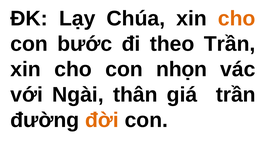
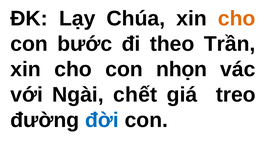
thân: thân -> chết (135, 94)
giá trần: trần -> treo (236, 94)
đời colour: orange -> blue (102, 120)
